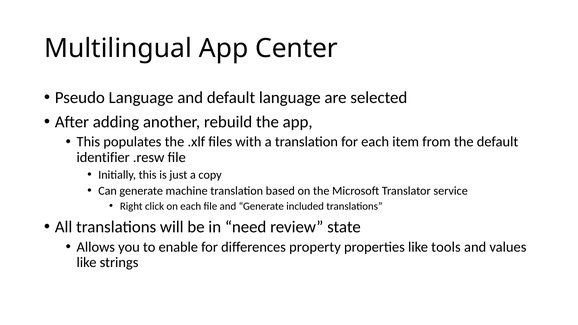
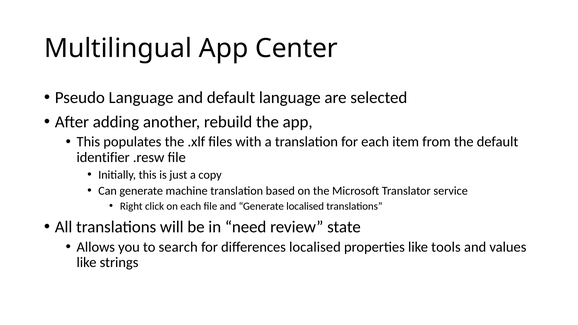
Generate included: included -> localised (305, 206)
enable: enable -> search (178, 247)
differences property: property -> localised (315, 247)
